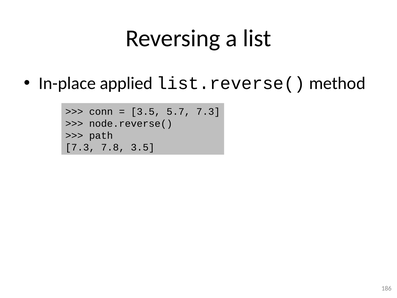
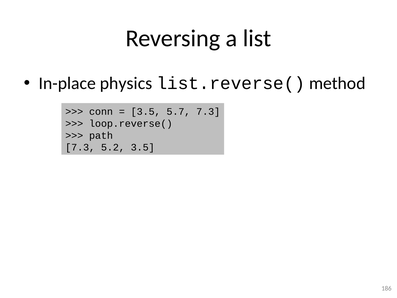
applied: applied -> physics (126, 83)
node.reverse(: node.reverse( -> loop.reverse( (131, 124)
7.8: 7.8 -> 5.2 (113, 147)
